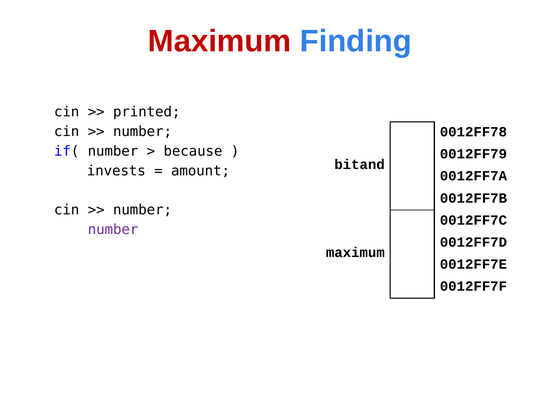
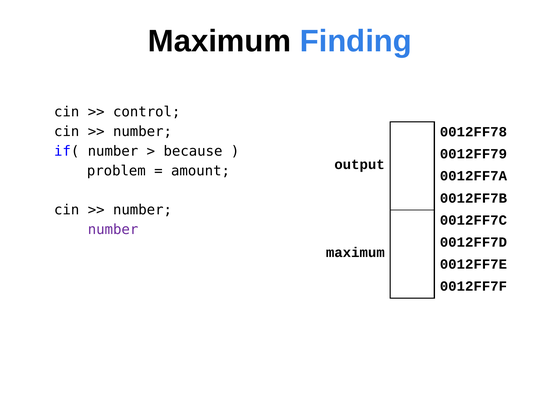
Maximum colour: red -> black (220, 41)
printed: printed -> control (147, 112)
bitand: bitand -> output (360, 164)
invests: invests -> problem (116, 171)
